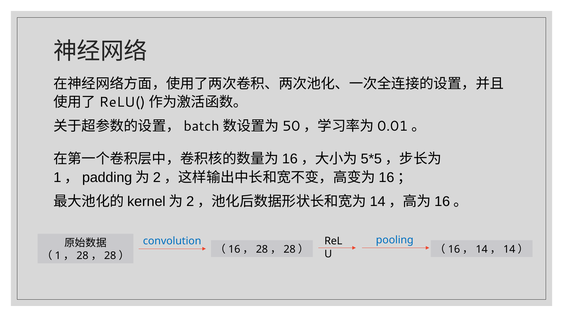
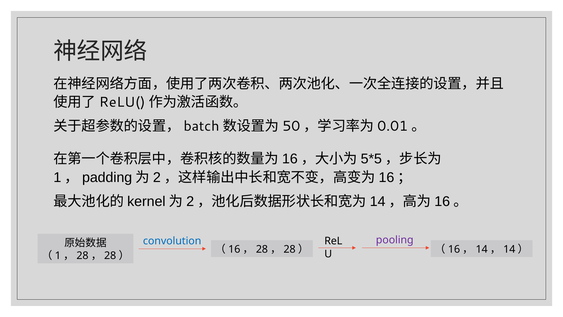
pooling colour: blue -> purple (395, 240)
